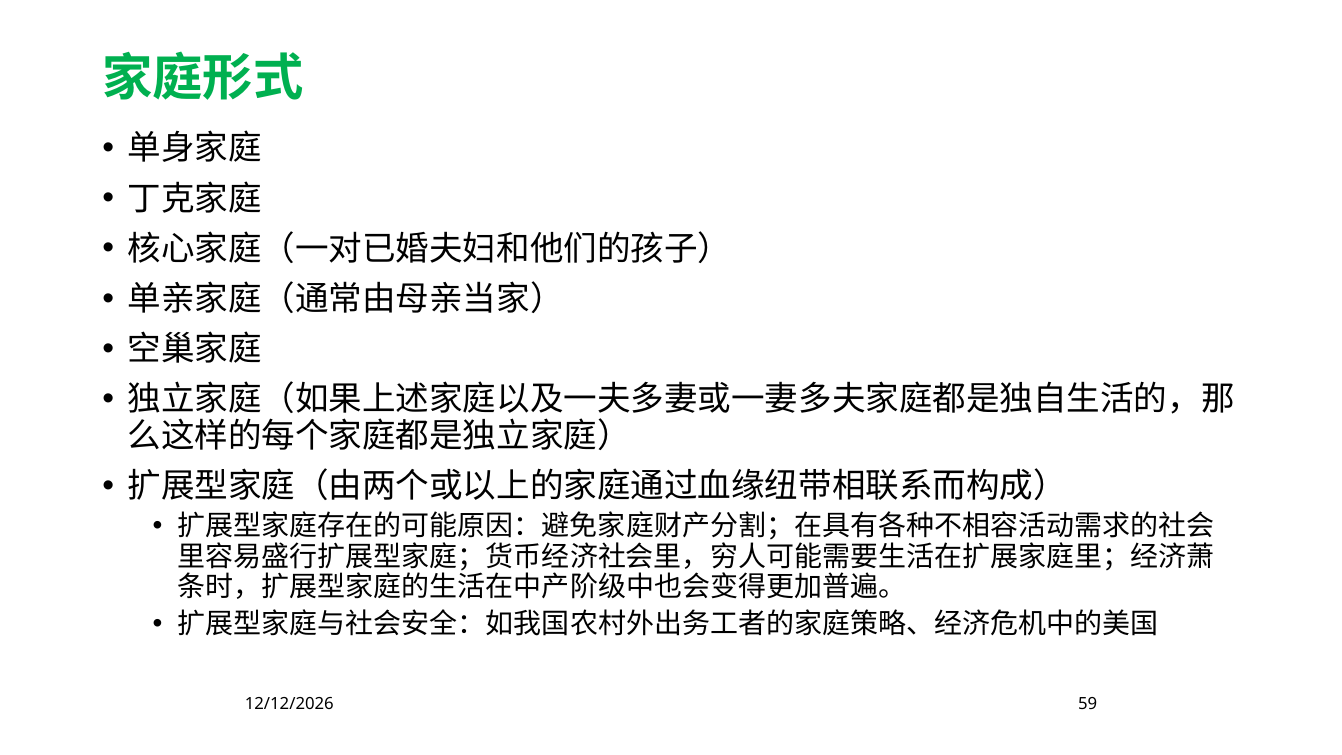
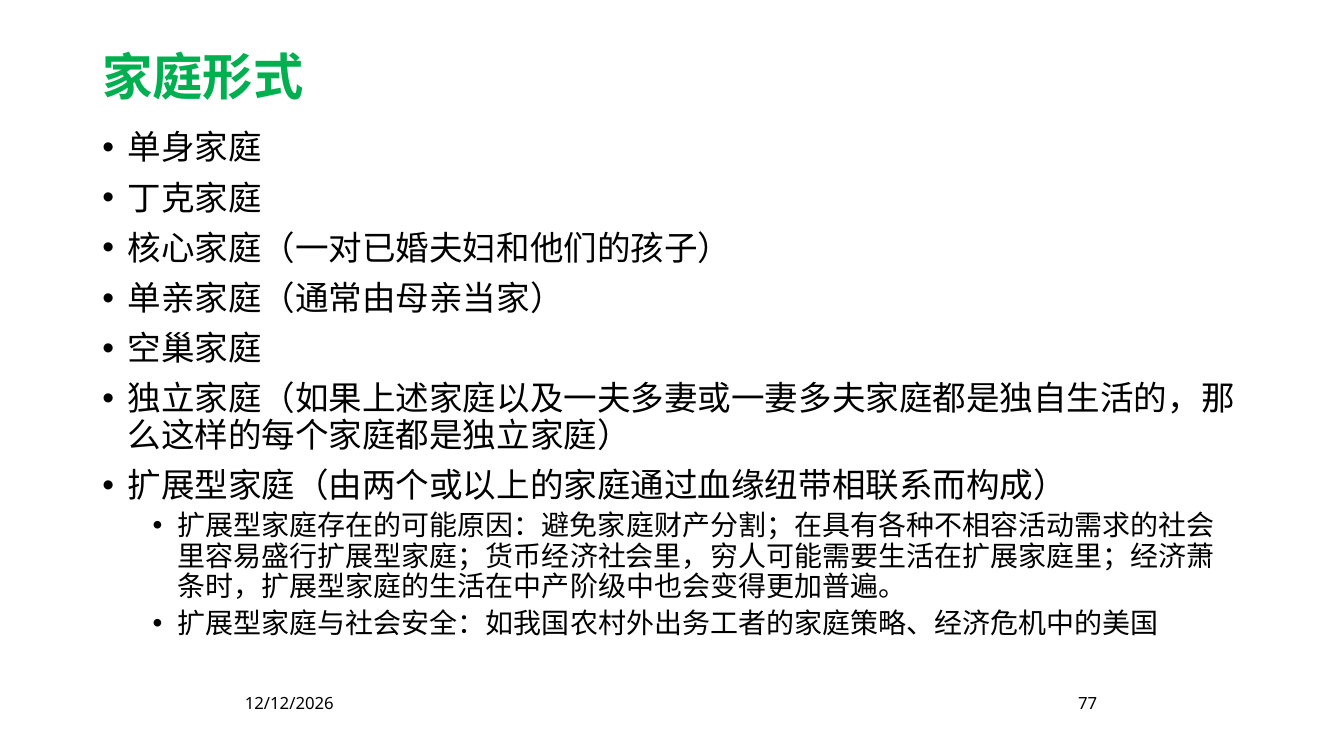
59: 59 -> 77 (1088, 704)
